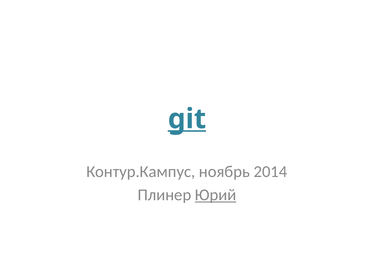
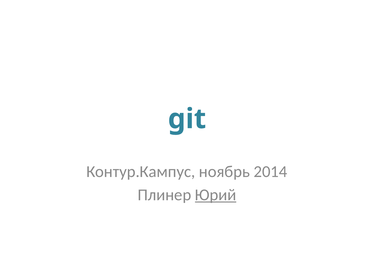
git underline: present -> none (187, 119)
